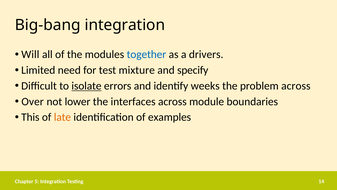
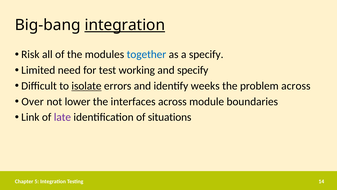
integration underline: none -> present (125, 25)
Will: Will -> Risk (30, 54)
a drivers: drivers -> specify (206, 54)
mixture: mixture -> working (137, 70)
This: This -> Link (30, 117)
late colour: orange -> purple (62, 117)
examples: examples -> situations (170, 117)
